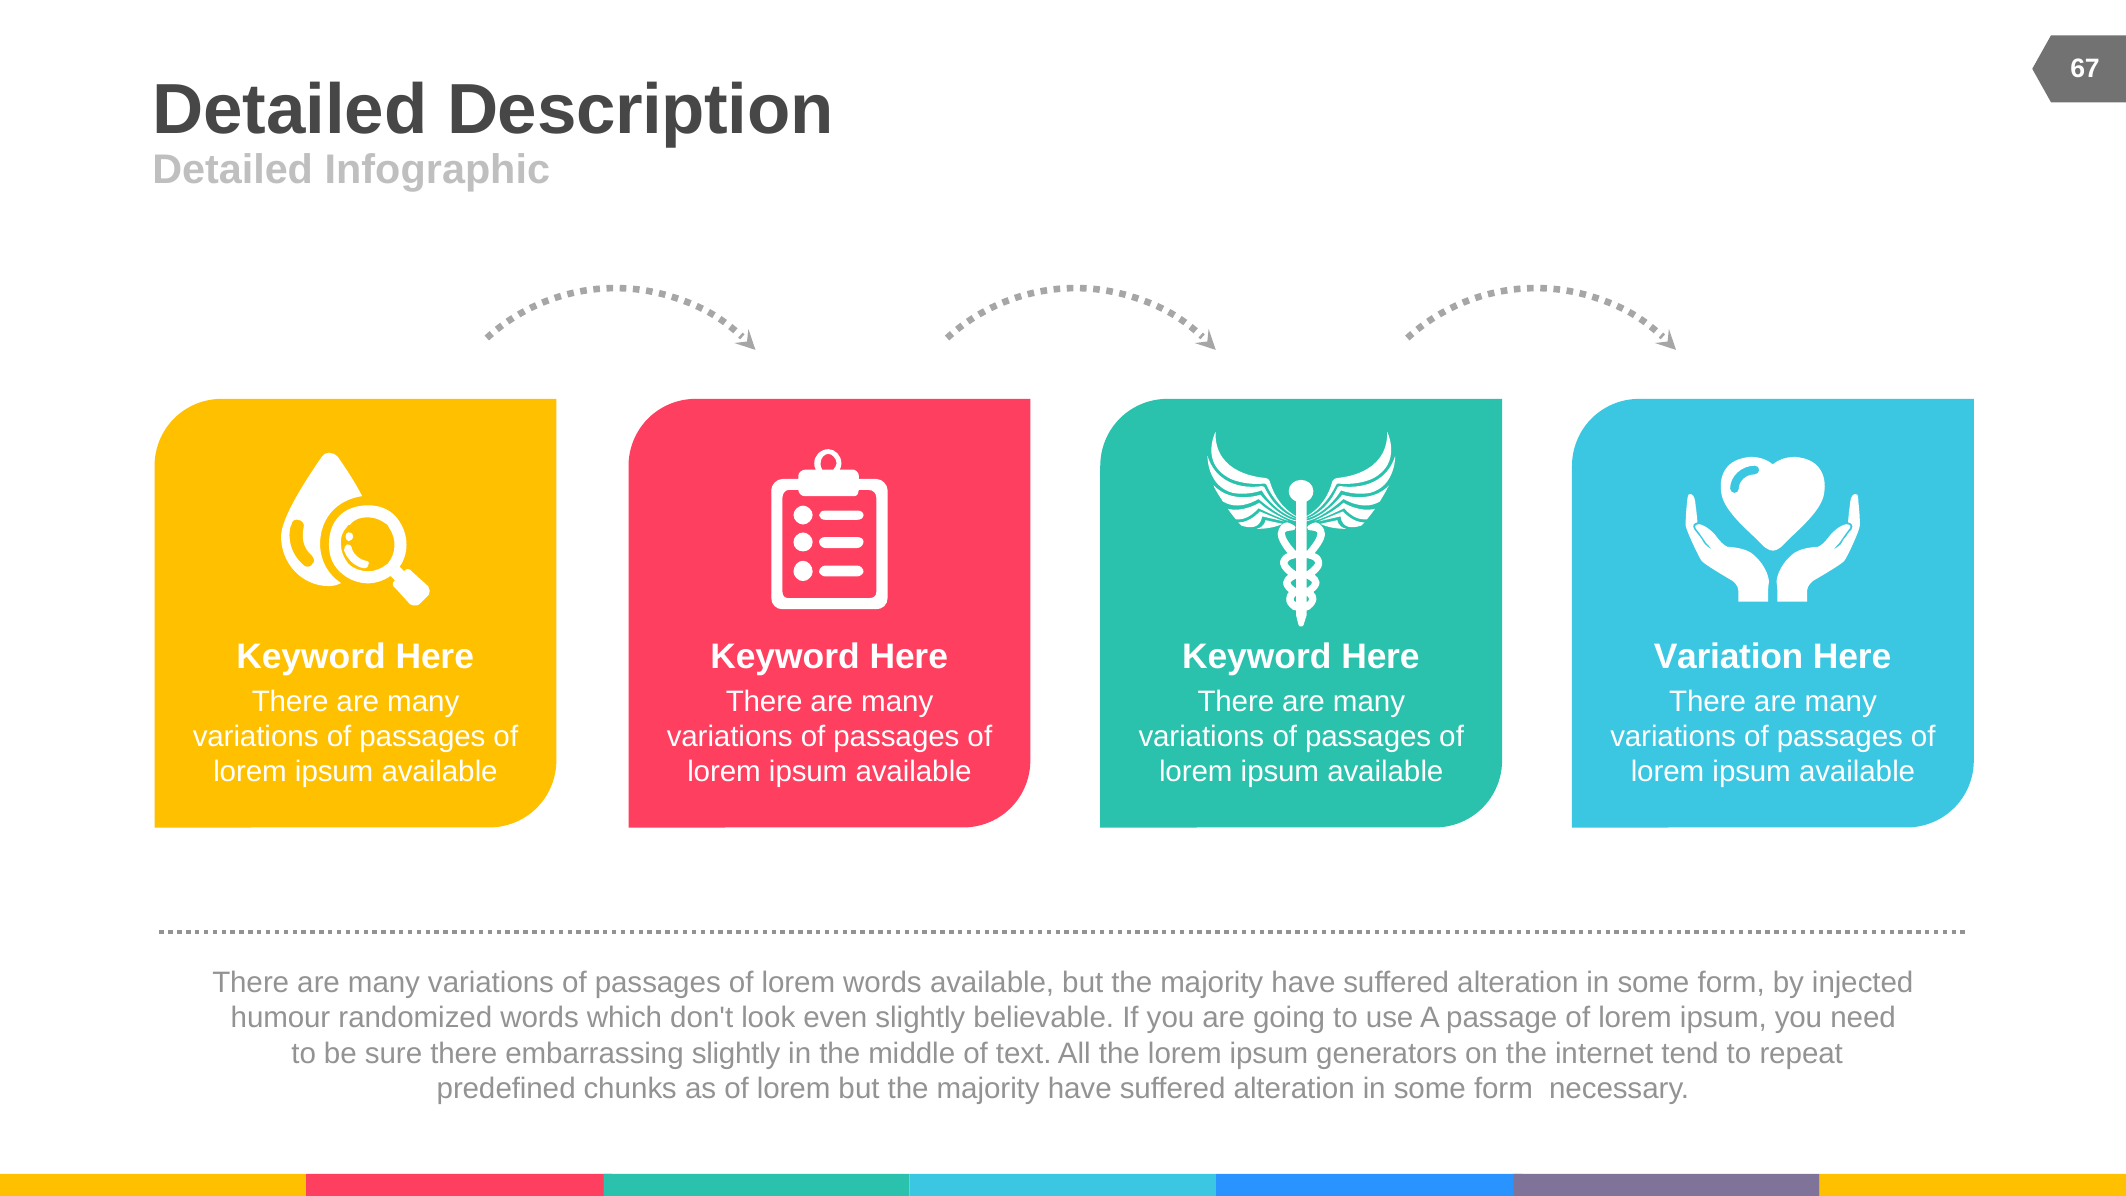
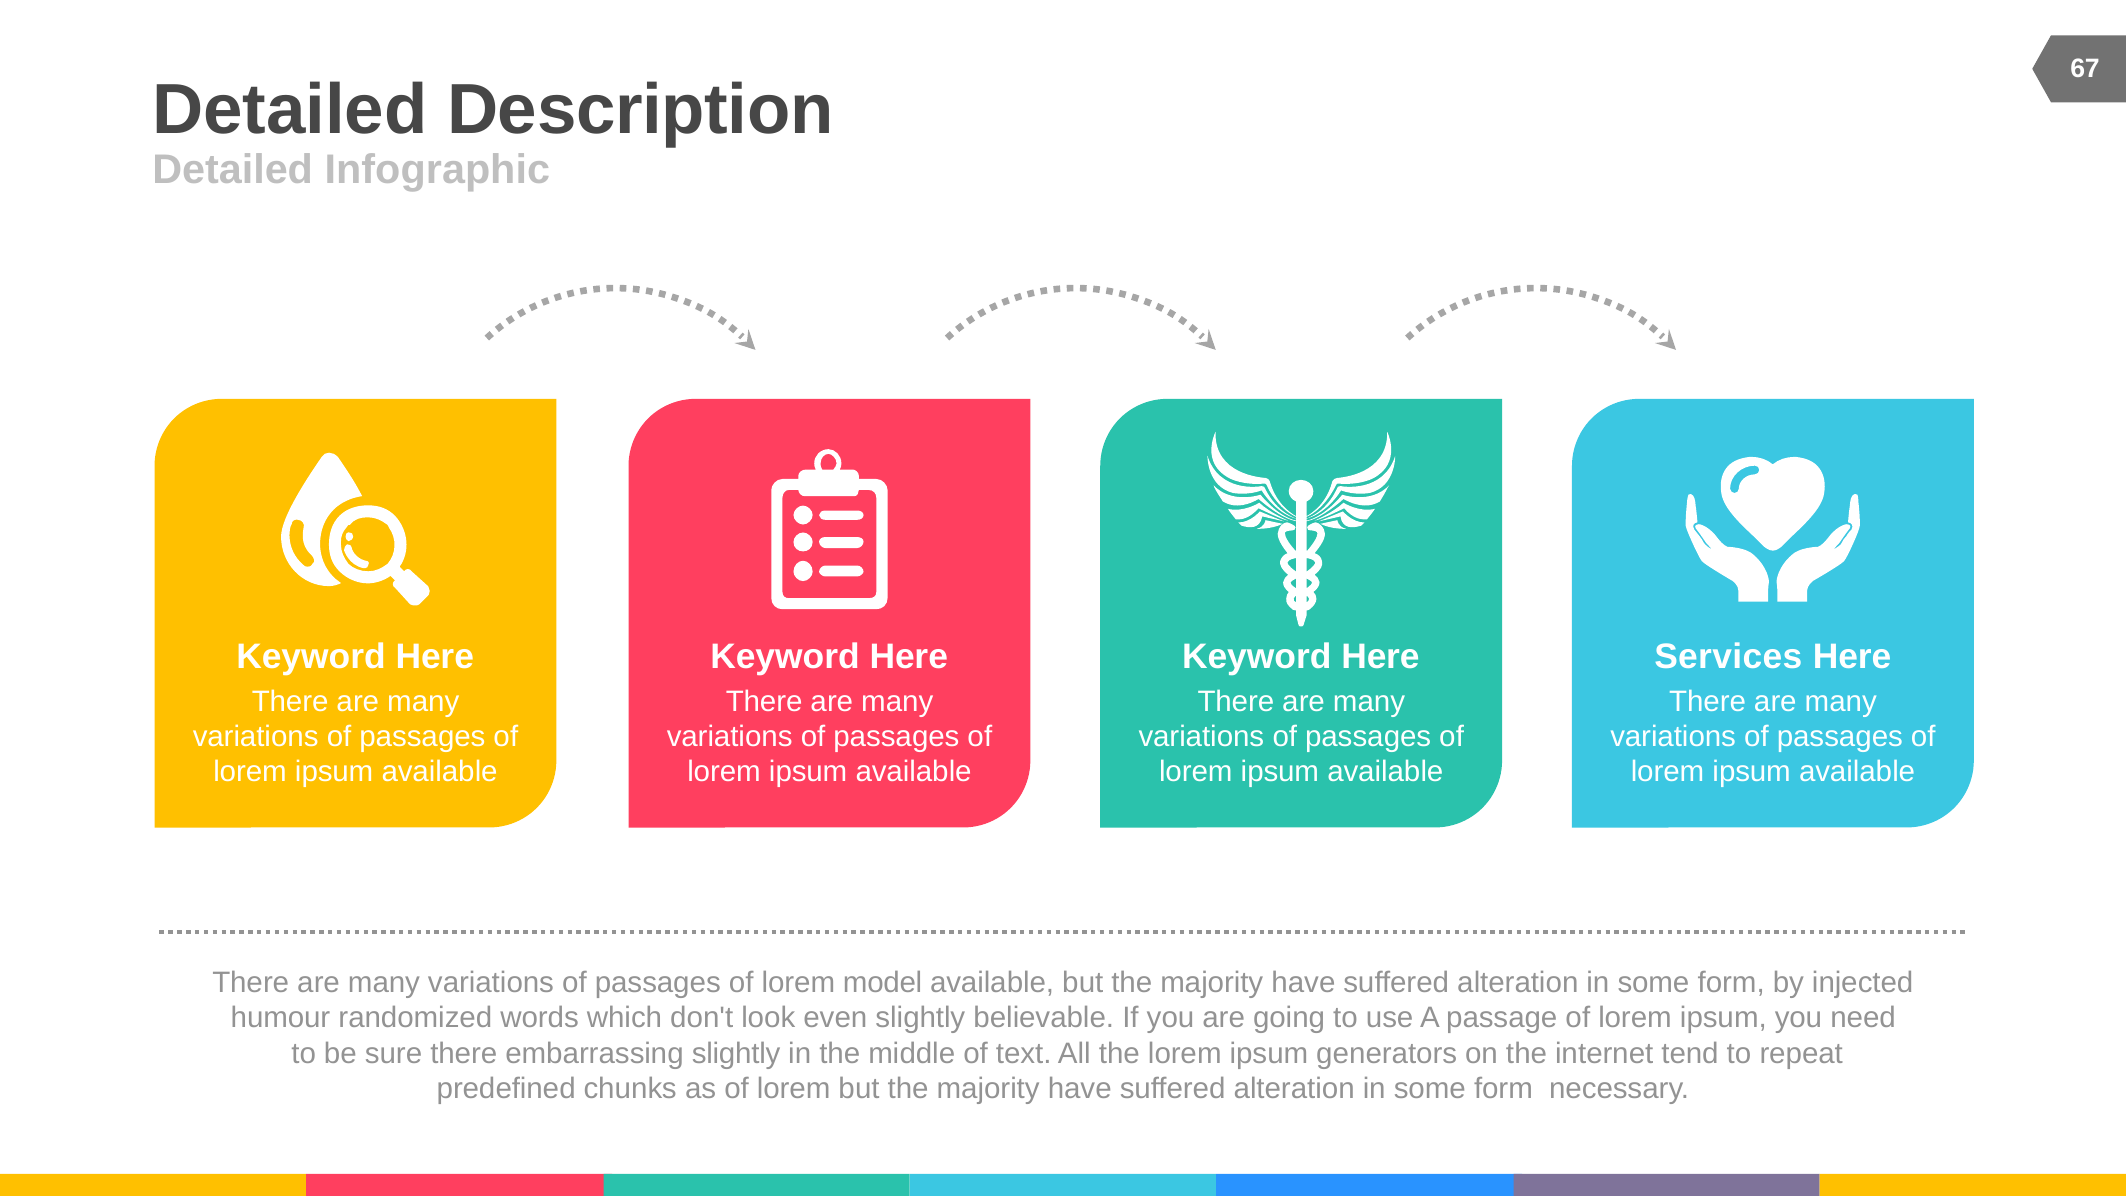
Variation: Variation -> Services (1728, 657)
lorem words: words -> model (883, 982)
